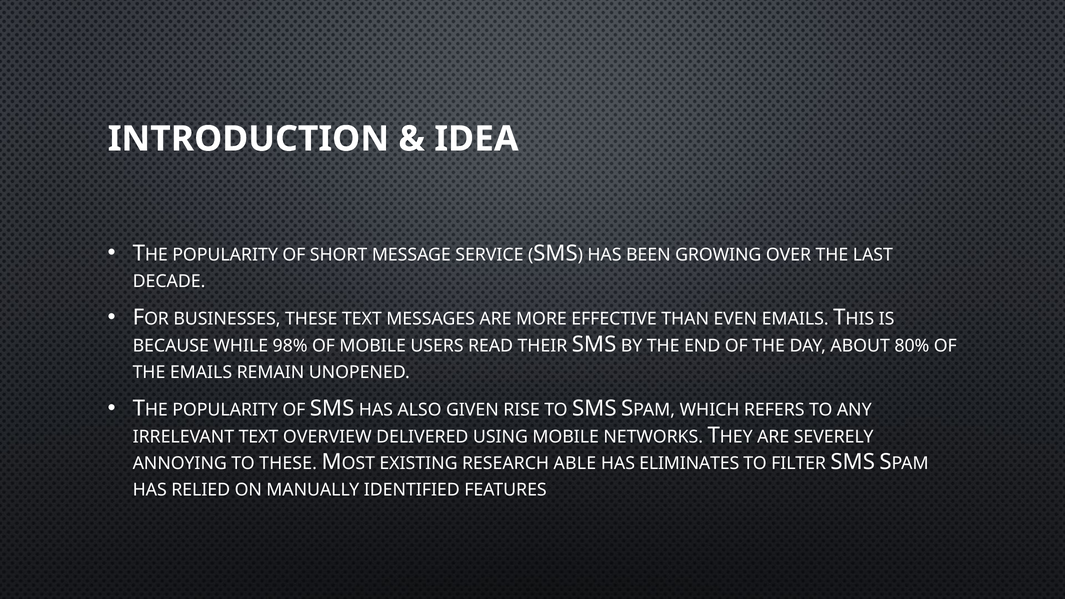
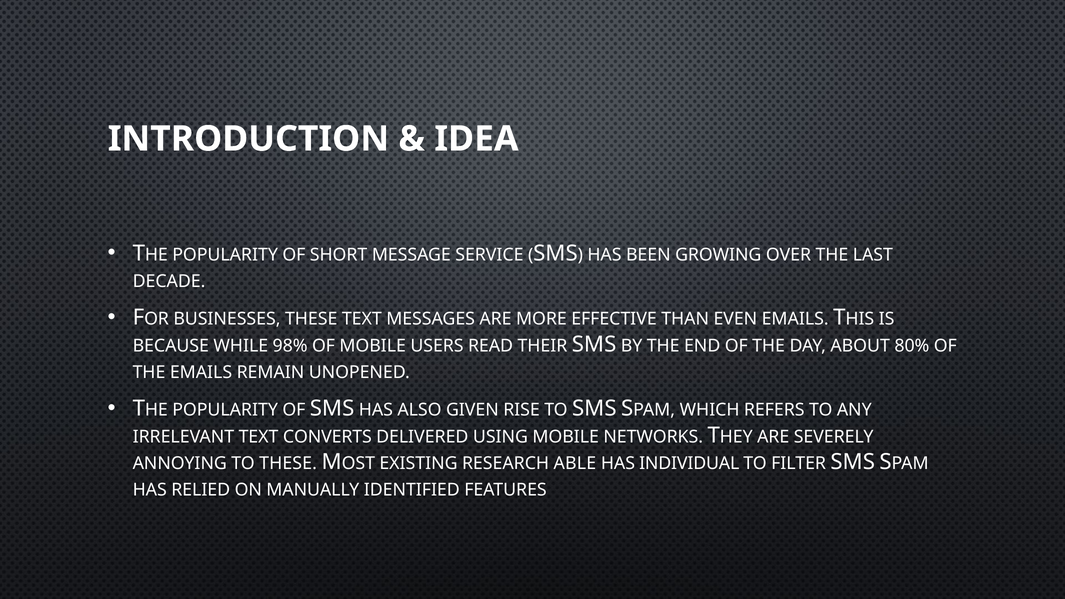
OVERVIEW: OVERVIEW -> CONVERTS (327, 437)
ELIMINATES: ELIMINATES -> INDIVIDUAL (689, 463)
